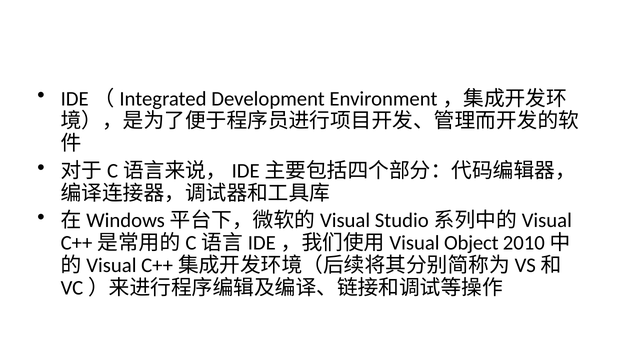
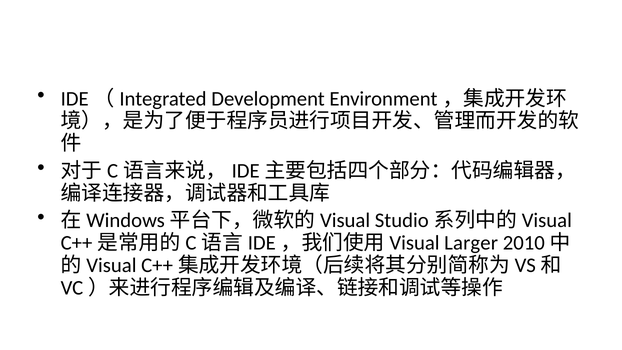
Object: Object -> Larger (471, 243)
